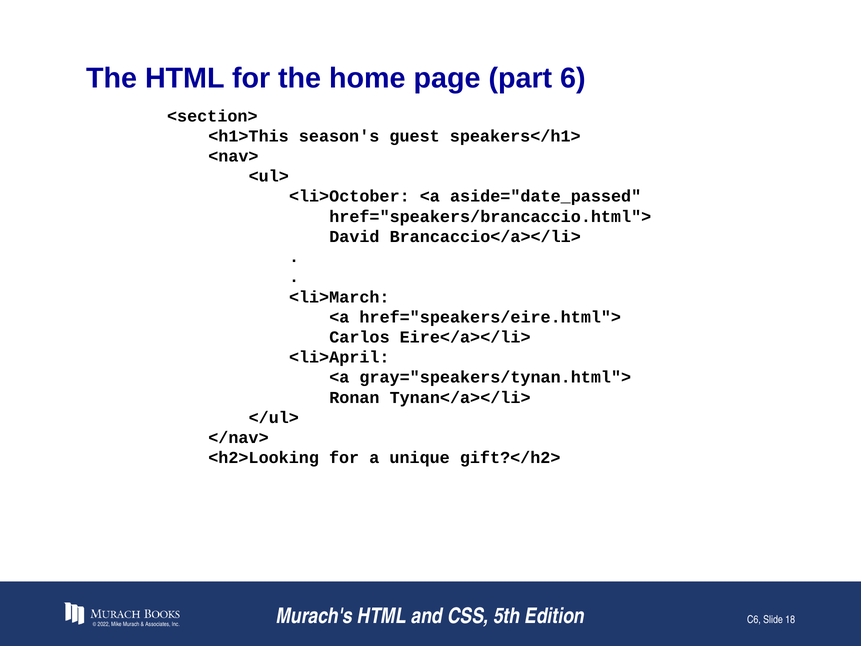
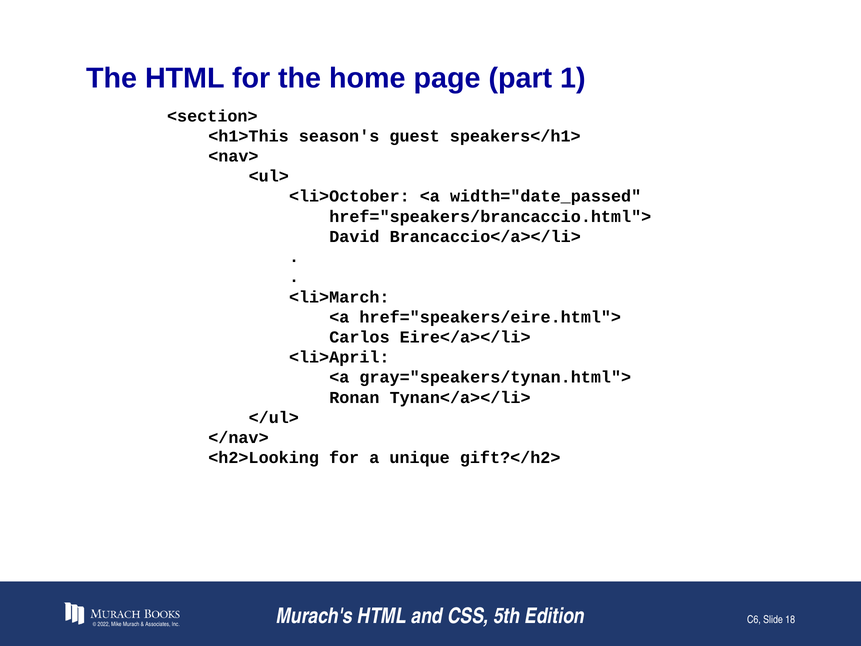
6: 6 -> 1 (573, 78)
aside="date_passed: aside="date_passed -> width="date_passed (546, 196)
